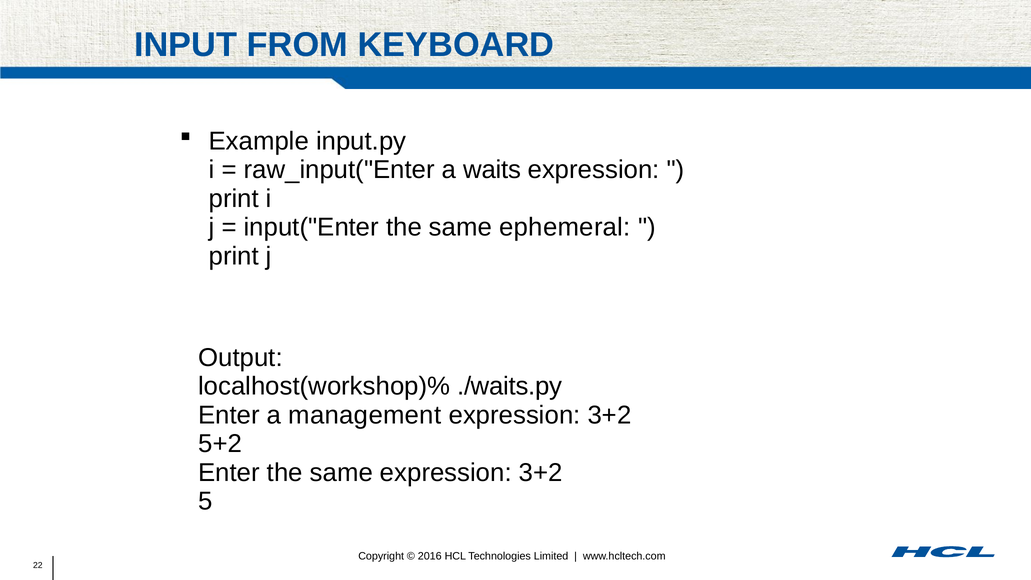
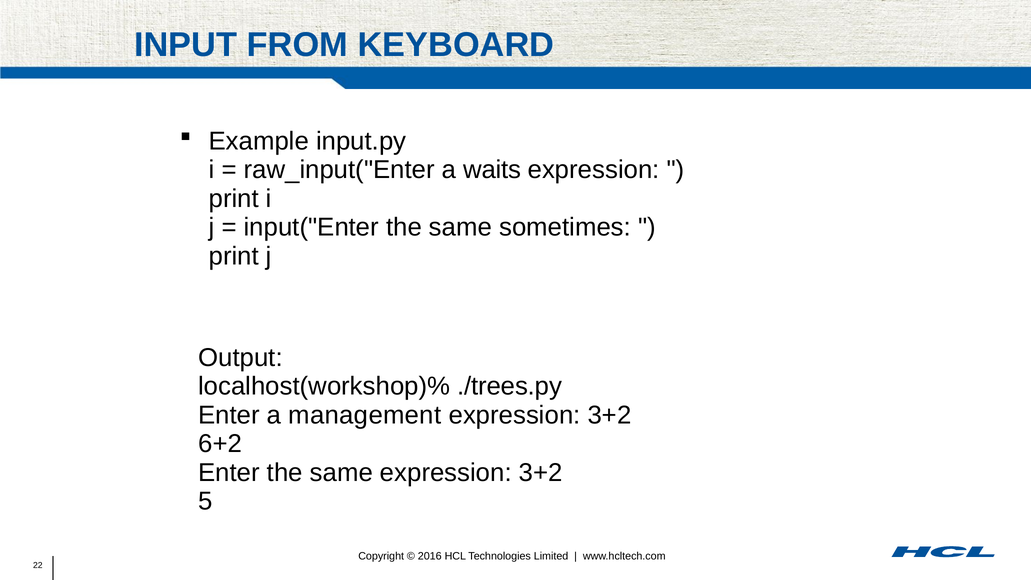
ephemeral: ephemeral -> sometimes (565, 227)
./waits.py: ./waits.py -> ./trees.py (510, 386)
5+2: 5+2 -> 6+2 (220, 444)
